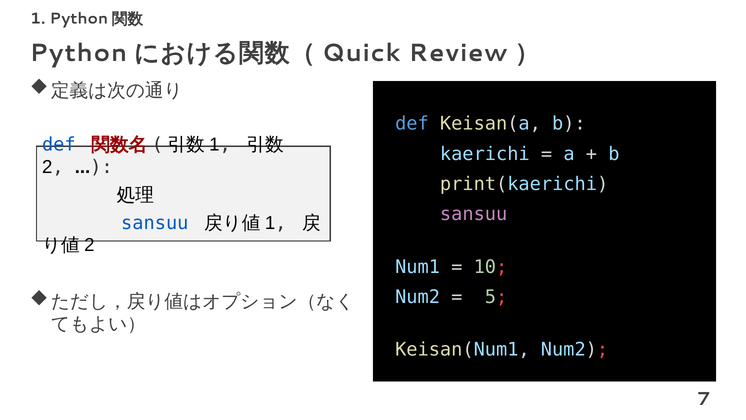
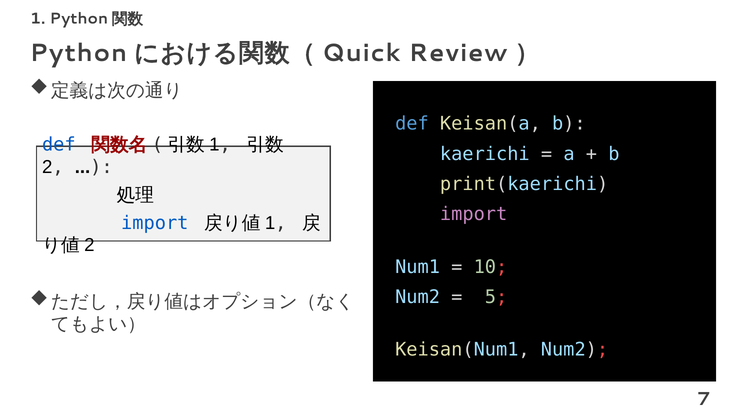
sansuu: sansuu -> import (474, 214)
sansuu: sansuu -> import (155, 223)
